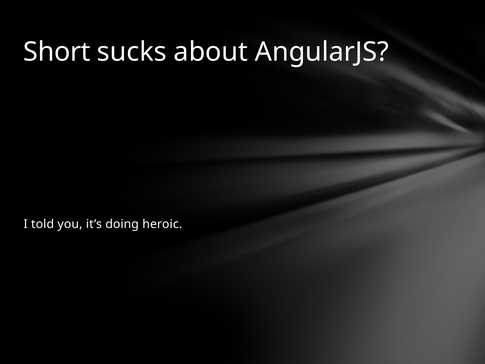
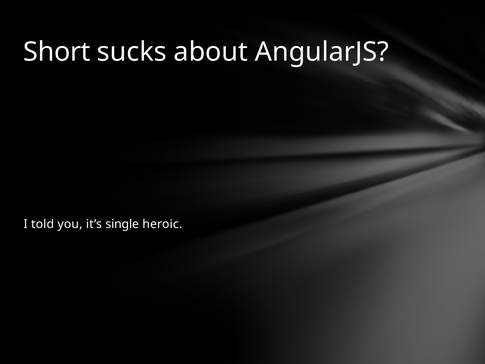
doing: doing -> single (122, 224)
